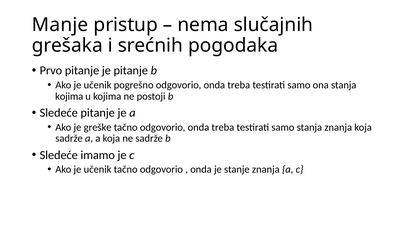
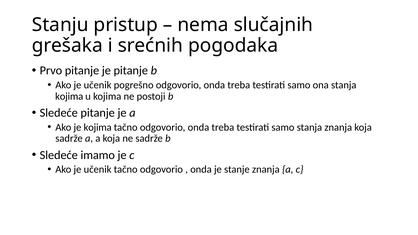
Manje: Manje -> Stanju (60, 25)
je greške: greške -> kojima (98, 127)
